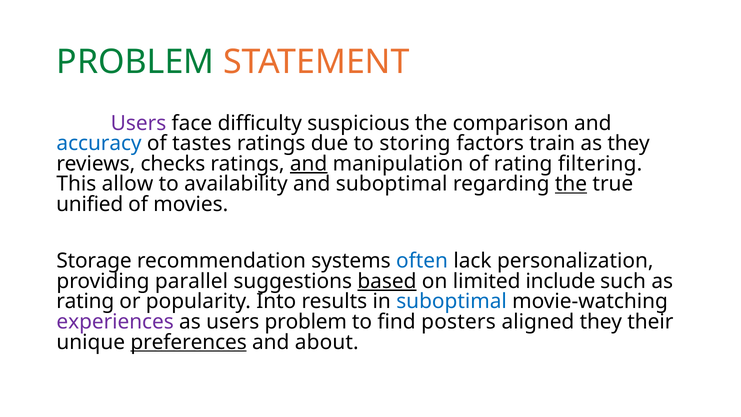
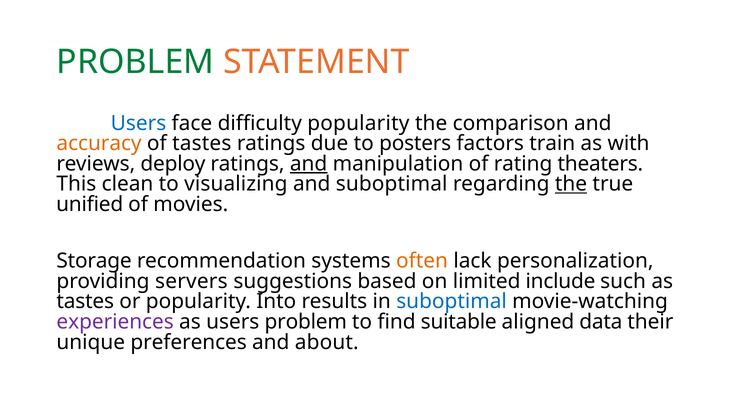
Users colour: purple -> blue (138, 123)
difficulty suspicious: suspicious -> popularity (358, 123)
accuracy colour: blue -> orange (99, 143)
storing: storing -> posters (415, 143)
as they: they -> with (629, 143)
checks: checks -> deploy (173, 164)
filtering: filtering -> theaters (600, 164)
allow: allow -> clean (128, 184)
availability: availability -> visualizing (236, 184)
often colour: blue -> orange (422, 261)
parallel: parallel -> servers (191, 281)
based underline: present -> none (387, 281)
rating: rating -> tastes (85, 301)
posters: posters -> suitable (459, 322)
aligned they: they -> data (601, 322)
preferences underline: present -> none (189, 342)
